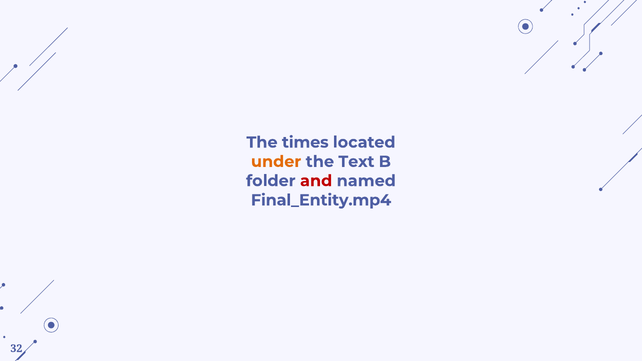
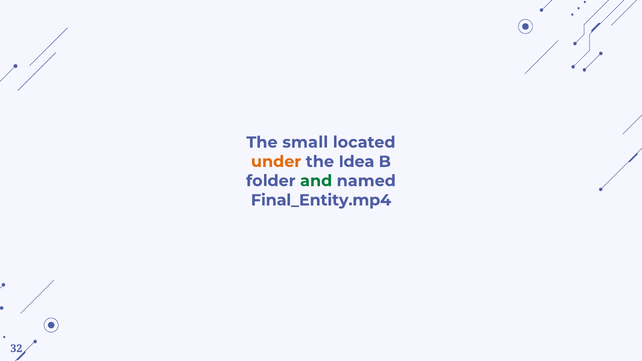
times: times -> small (305, 142)
Text: Text -> Idea (356, 162)
and colour: red -> green (316, 181)
